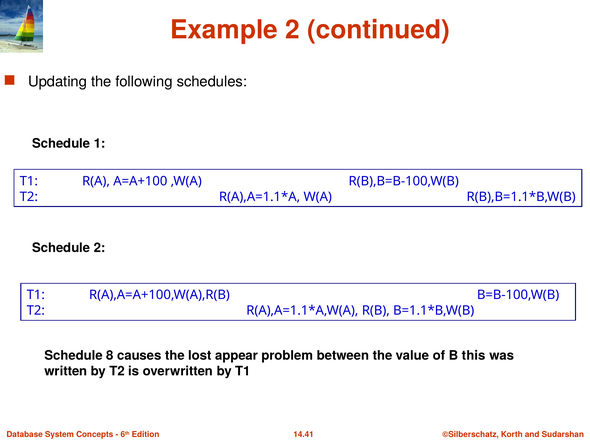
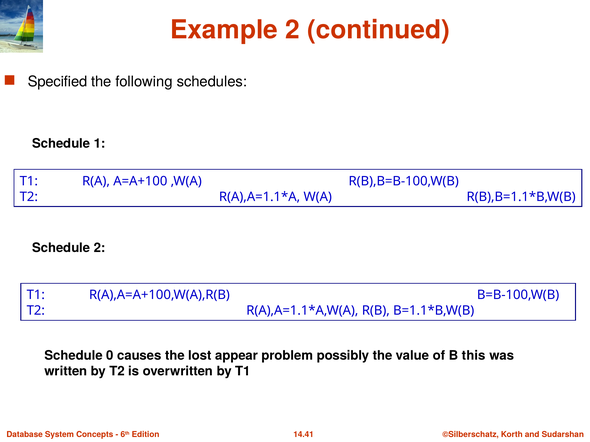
Updating: Updating -> Specified (58, 82)
8: 8 -> 0 (110, 356)
between: between -> possibly (343, 356)
